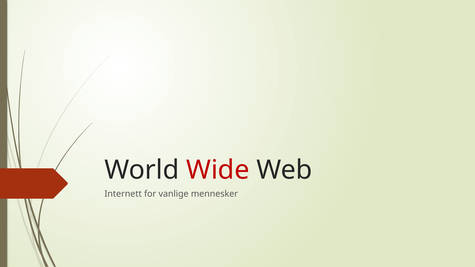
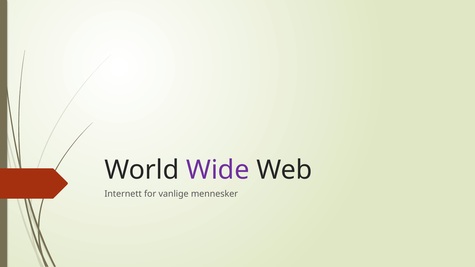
Wide colour: red -> purple (218, 170)
